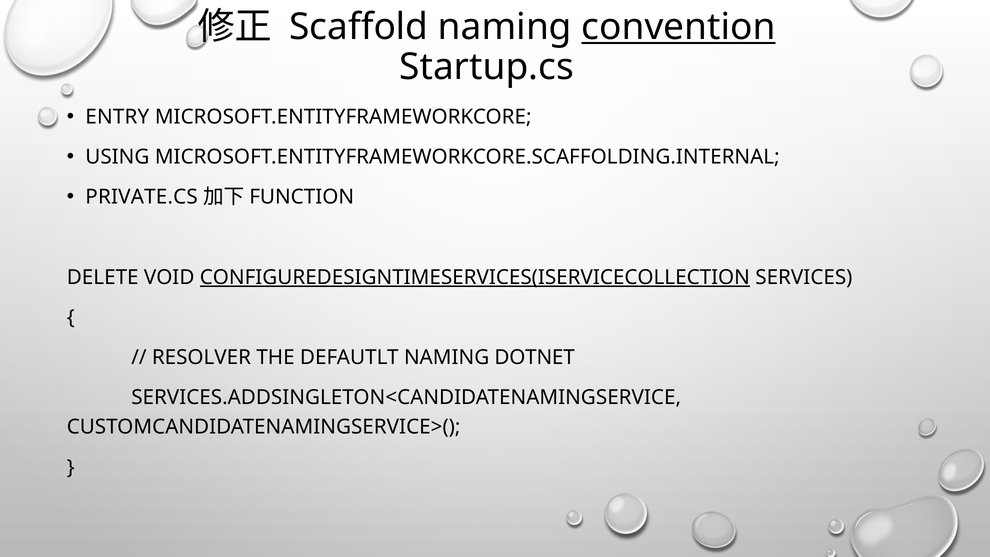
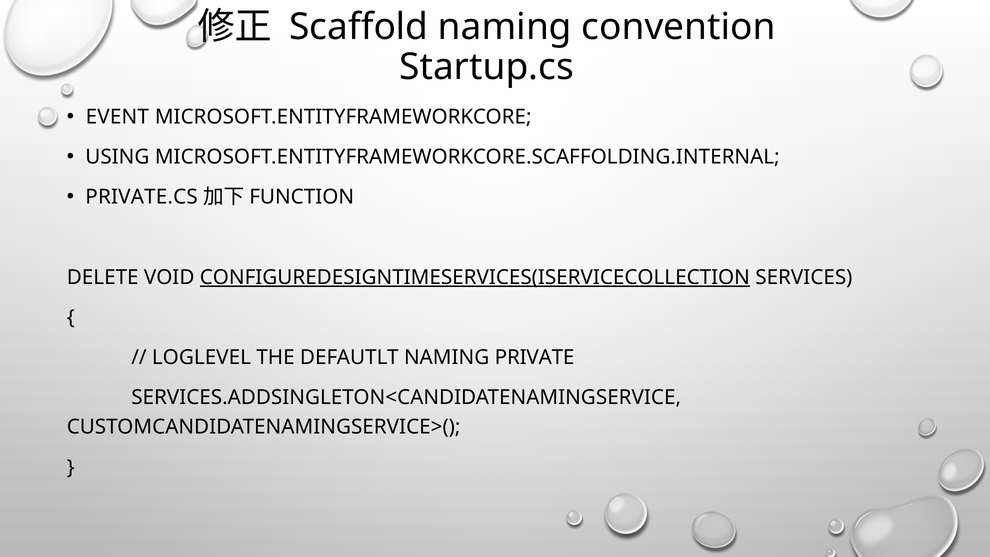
convention underline: present -> none (679, 27)
ENTRY: ENTRY -> EVENT (117, 117)
RESOLVER: RESOLVER -> LOGLEVEL (201, 357)
DOTNET: DOTNET -> PRIVATE (535, 357)
